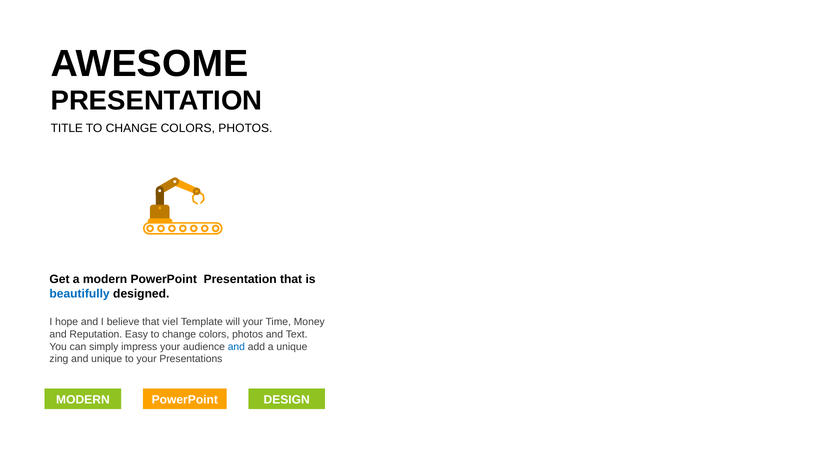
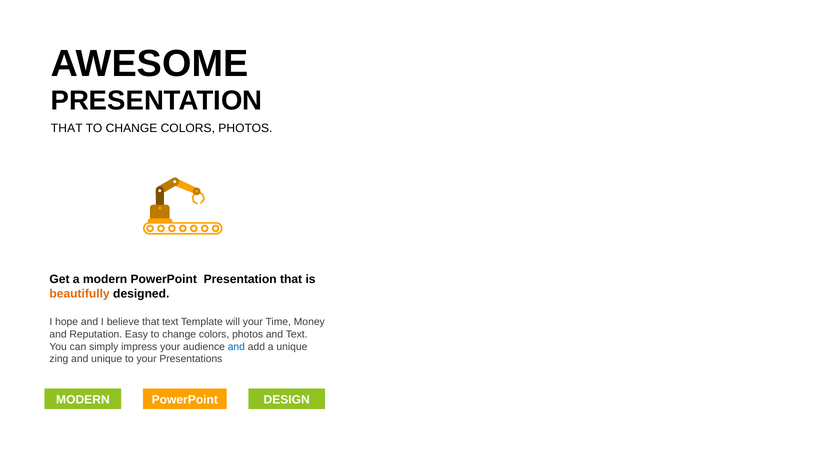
TITLE: TITLE -> THAT (67, 129)
beautifully colour: blue -> orange (80, 294)
that viel: viel -> text (170, 322)
